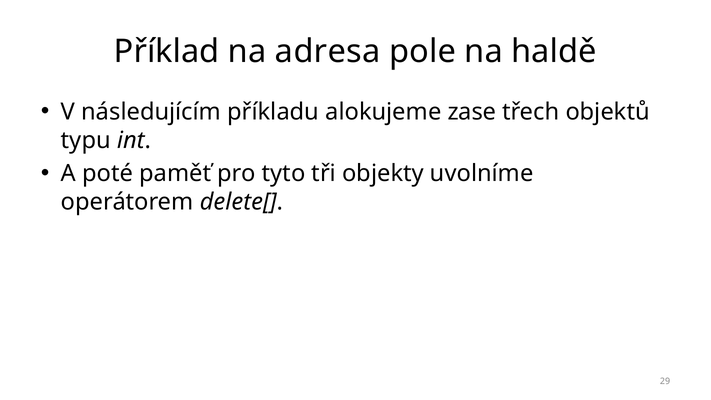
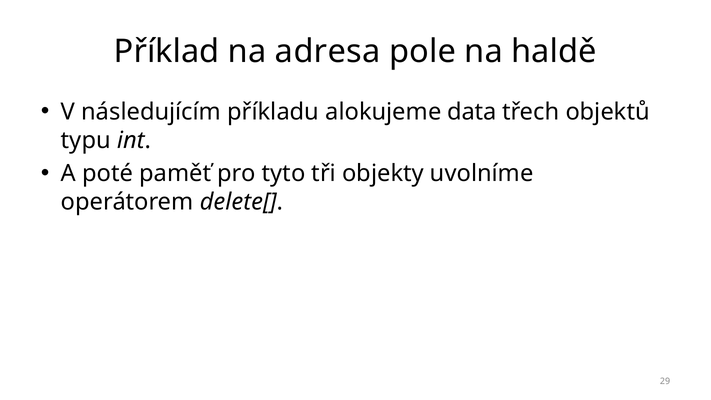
zase: zase -> data (472, 112)
